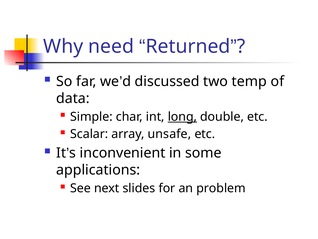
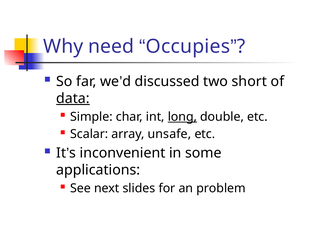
Returned: Returned -> Occupies (188, 46)
temp: temp -> short (249, 81)
data underline: none -> present (73, 98)
